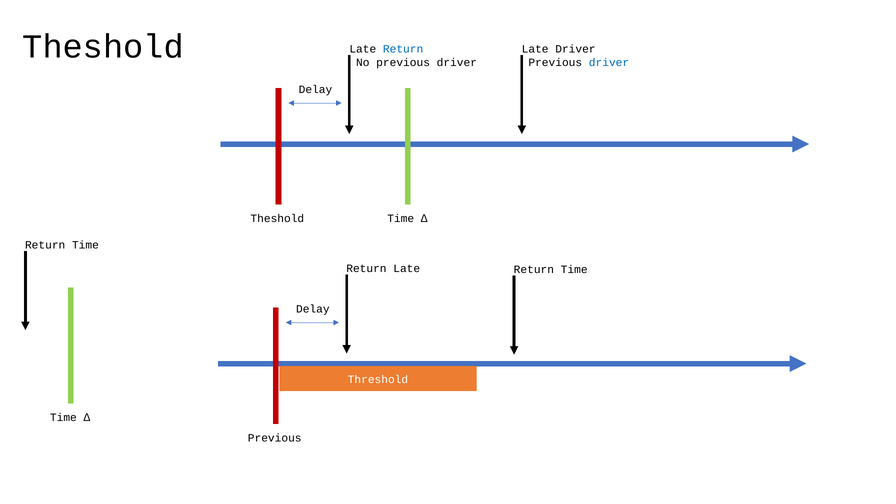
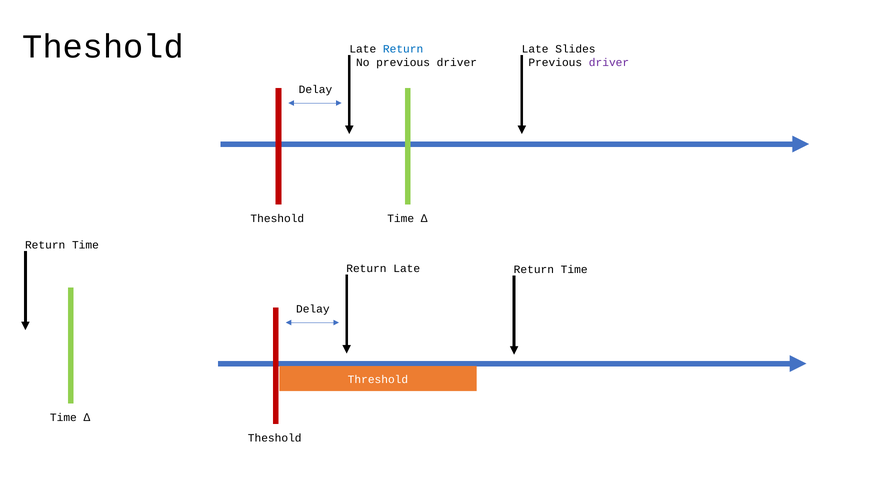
Late Driver: Driver -> Slides (575, 49)
driver colour: blue -> purple (609, 63)
Previous: Previous -> Theshold (275, 438)
